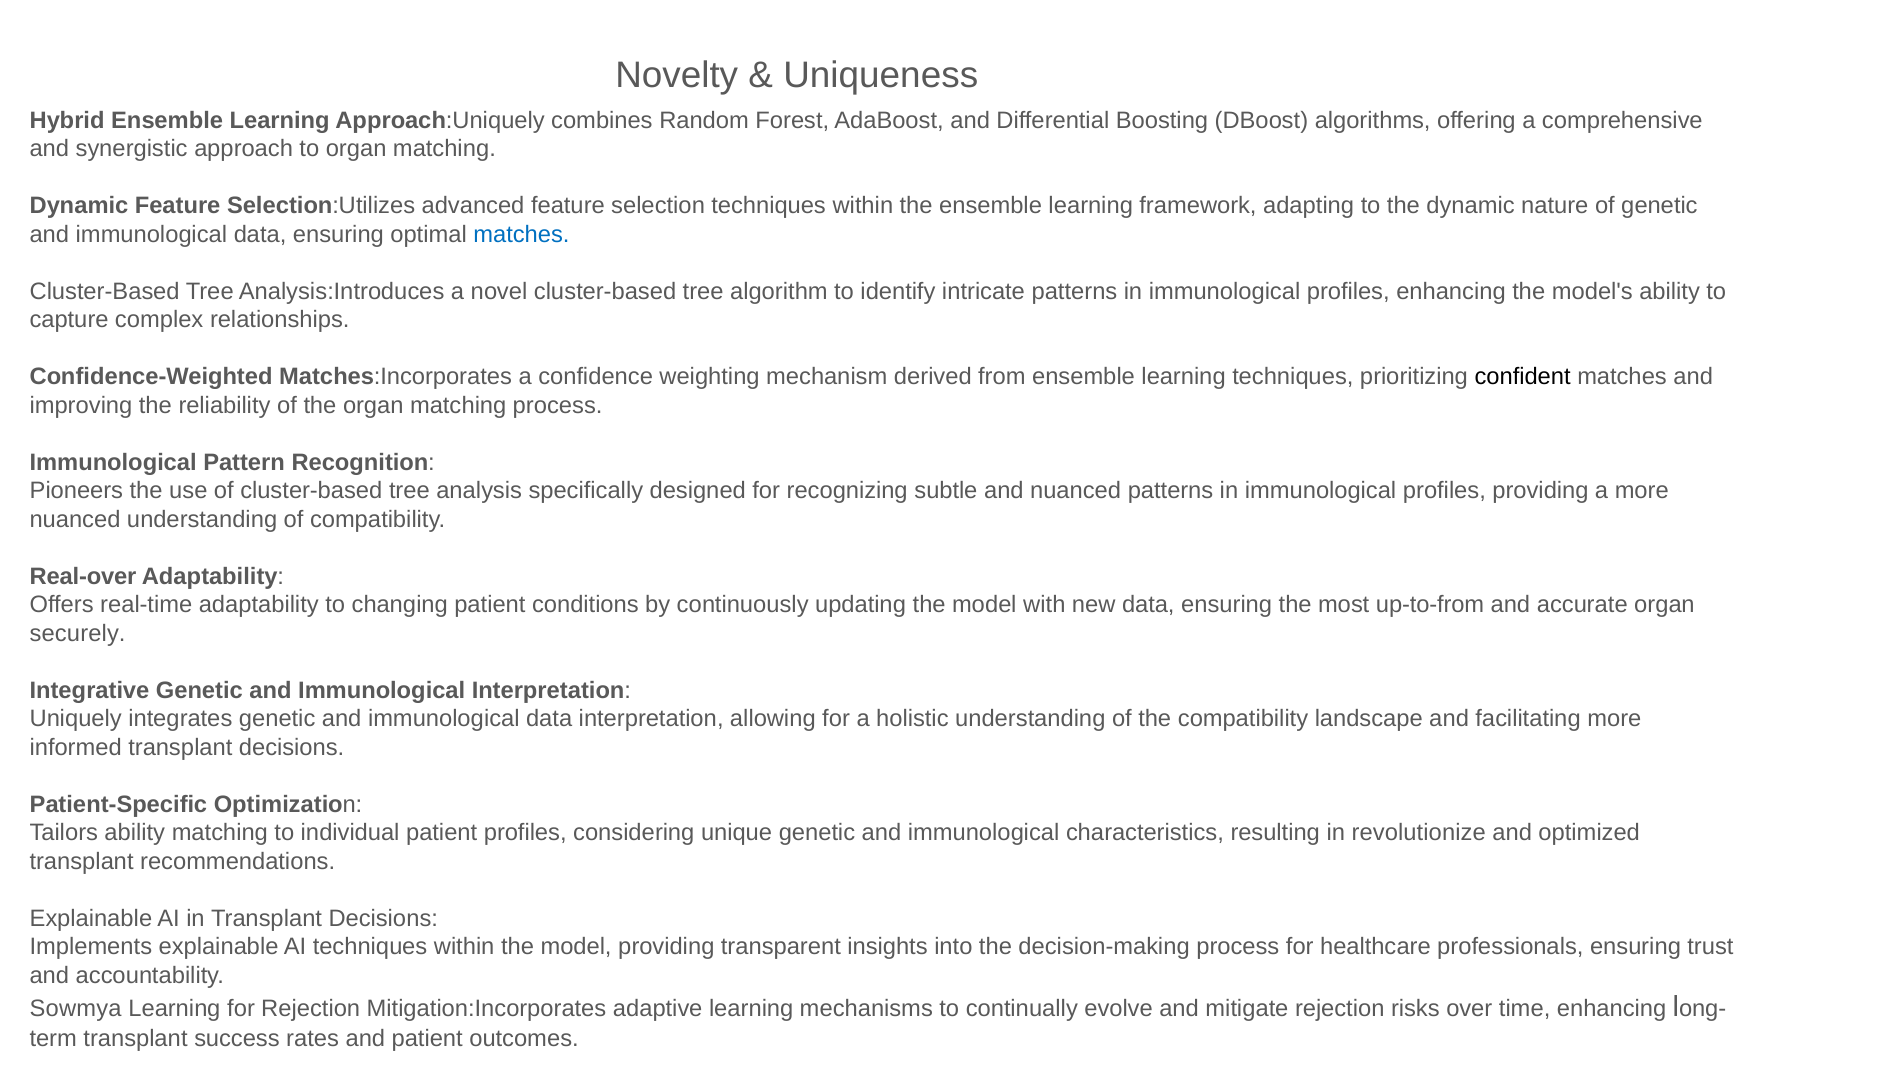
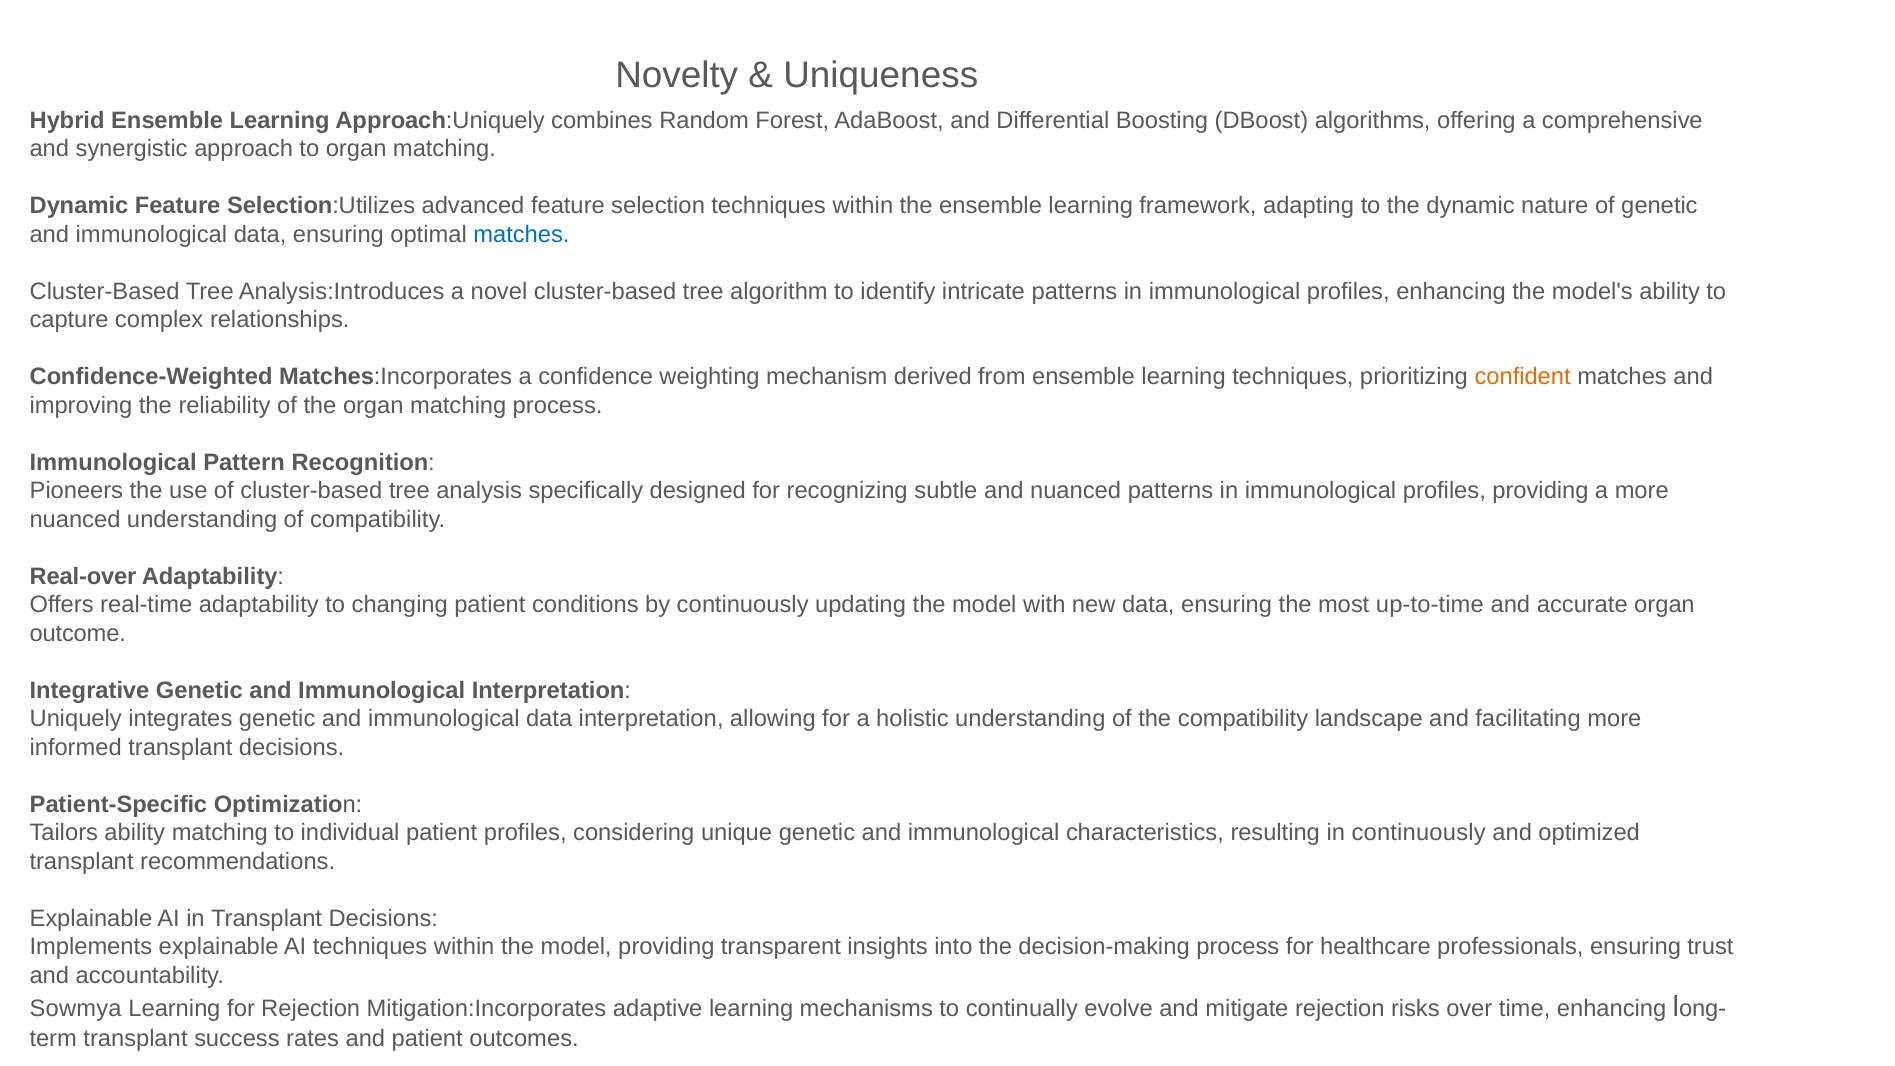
confident colour: black -> orange (1523, 377)
up-to-from: up-to-from -> up-to-time (1430, 605)
securely: securely -> outcome (78, 633)
in revolutionize: revolutionize -> continuously (1419, 833)
